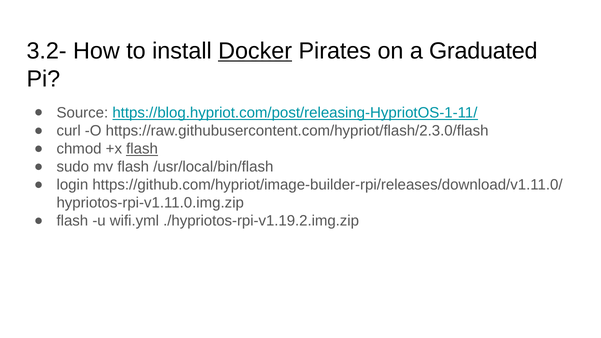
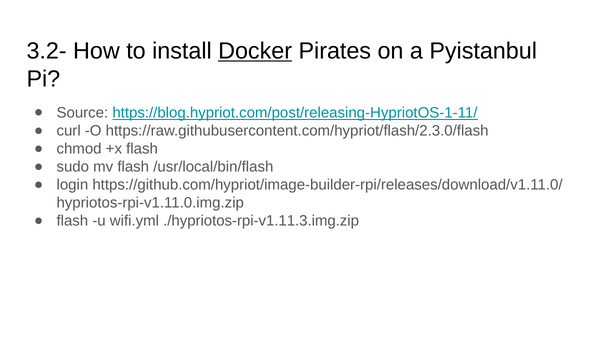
Graduated: Graduated -> Pyistanbul (483, 51)
flash underline: present -> none (142, 149)
./hypriotos-rpi-v1.19.2.img.zip: ./hypriotos-rpi-v1.19.2.img.zip -> ./hypriotos-rpi-v1.11.3.img.zip (261, 221)
